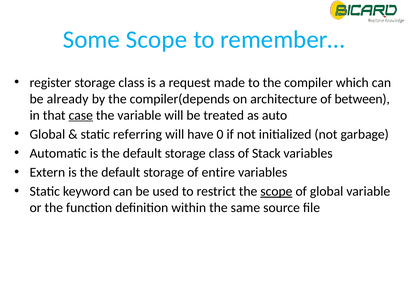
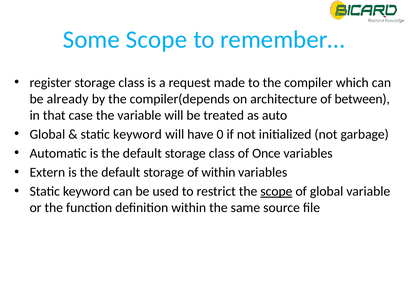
case underline: present -> none (81, 115)
referring: referring -> keyword (137, 134)
Stack: Stack -> Once (266, 153)
of entire: entire -> within (218, 172)
